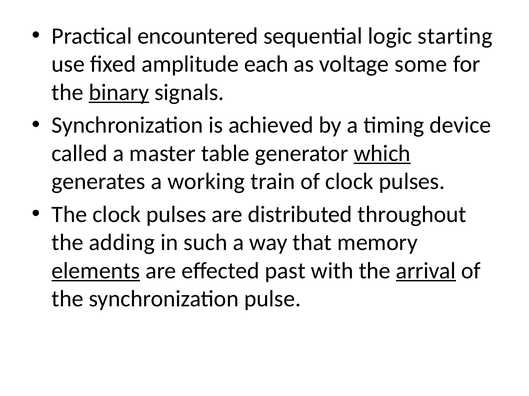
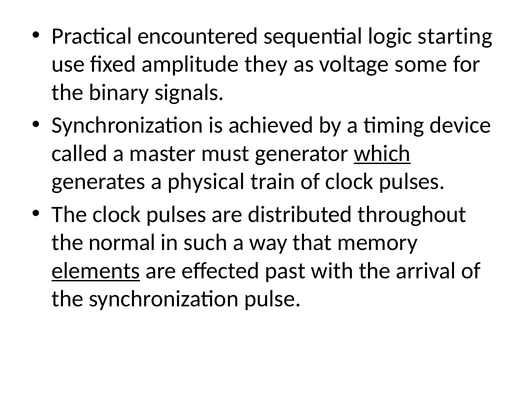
each: each -> they (266, 64)
binary underline: present -> none (119, 92)
table: table -> must (225, 154)
working: working -> physical (206, 182)
adding: adding -> normal (122, 243)
arrival underline: present -> none (426, 271)
